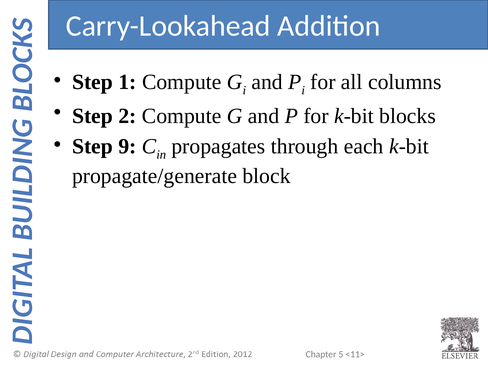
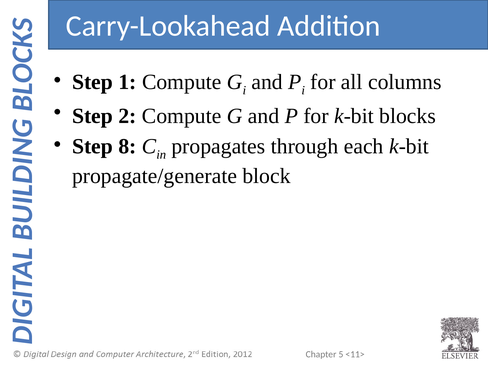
9: 9 -> 8 (127, 146)
